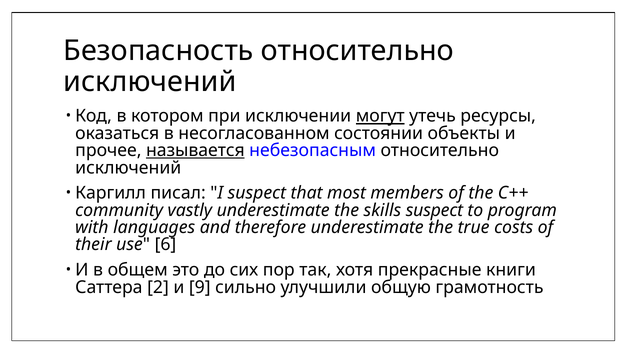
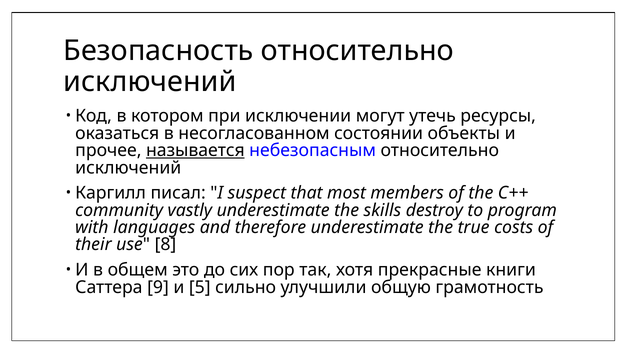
могут underline: present -> none (380, 116)
skills suspect: suspect -> destroy (434, 210)
6: 6 -> 8 (165, 244)
2: 2 -> 9 (158, 287)
9: 9 -> 5 (200, 287)
